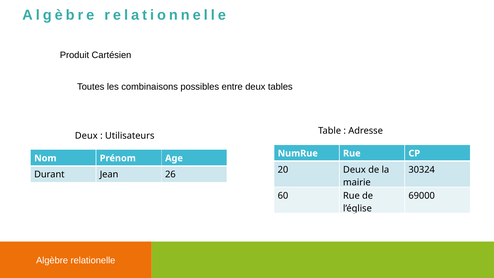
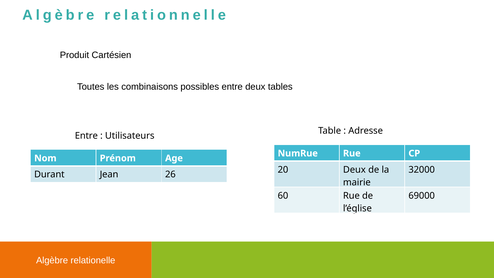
Deux: Deux -> Entre (86, 136)
30324: 30324 -> 32000 (422, 170)
